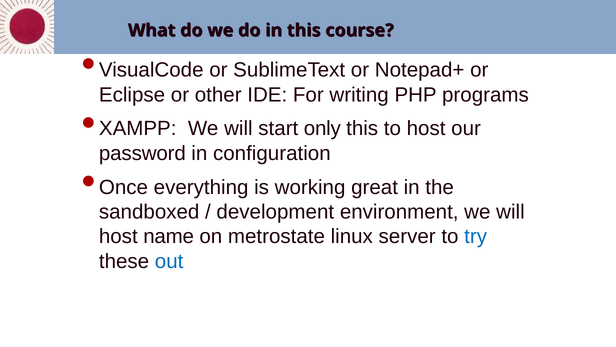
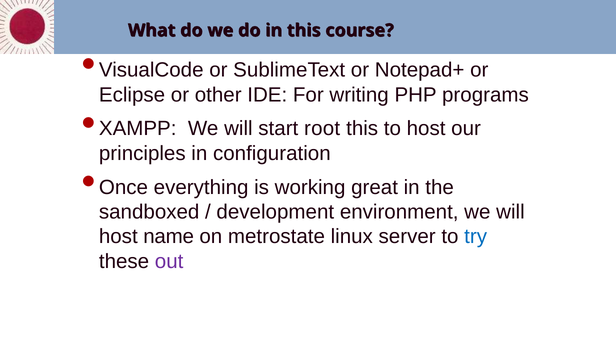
only: only -> root (322, 128)
password: password -> principles (142, 153)
out colour: blue -> purple (169, 261)
